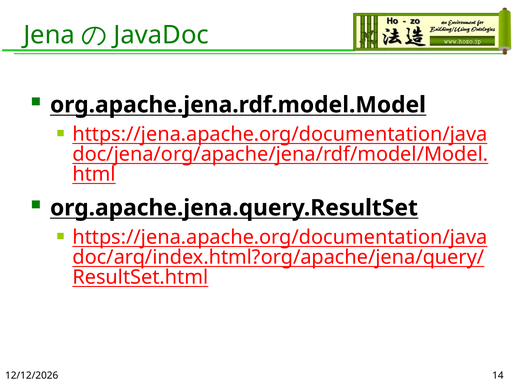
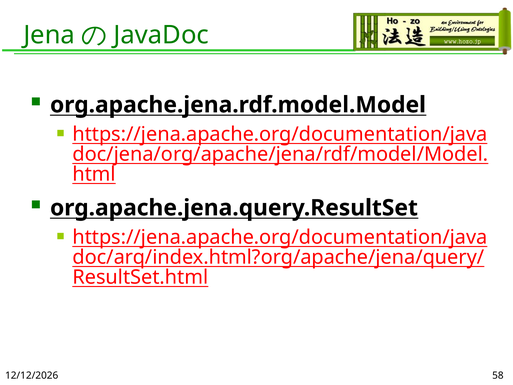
14: 14 -> 58 (498, 375)
